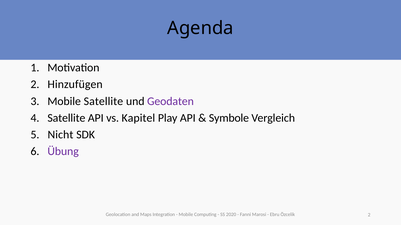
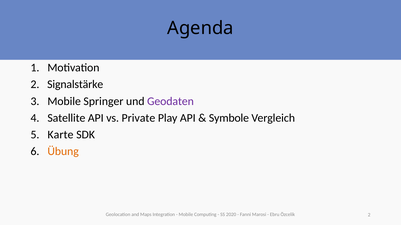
Hinzufügen: Hinzufügen -> Signalstärke (75, 85)
Mobile Satellite: Satellite -> Springer (103, 101)
Kapitel: Kapitel -> Private (138, 118)
Nicht: Nicht -> Karte (60, 135)
Übung colour: purple -> orange (63, 152)
